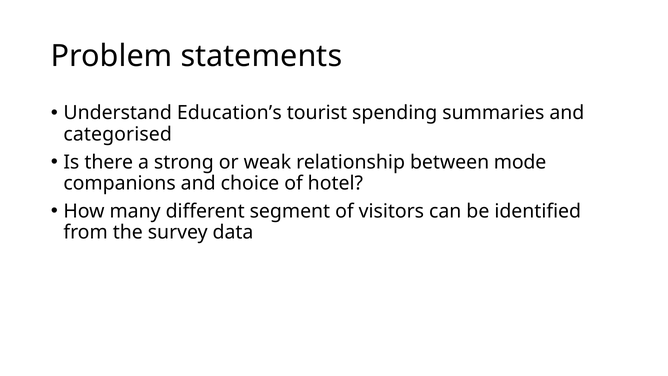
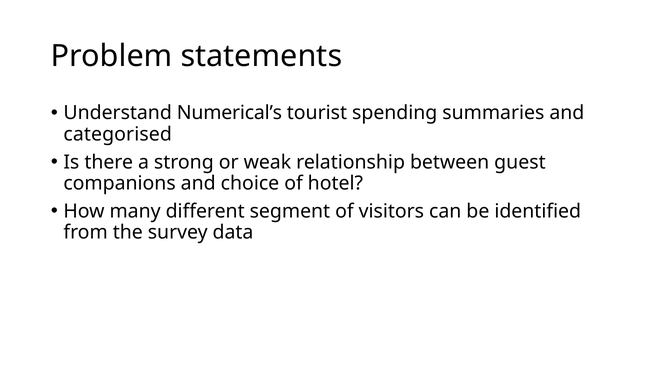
Education’s: Education’s -> Numerical’s (229, 113)
mode: mode -> guest (520, 162)
